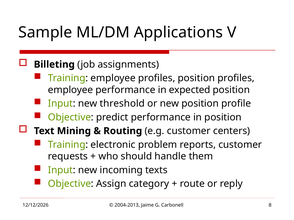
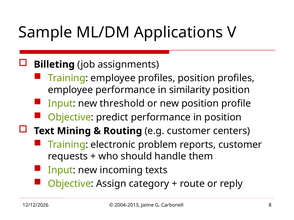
expected: expected -> similarity (190, 90)
